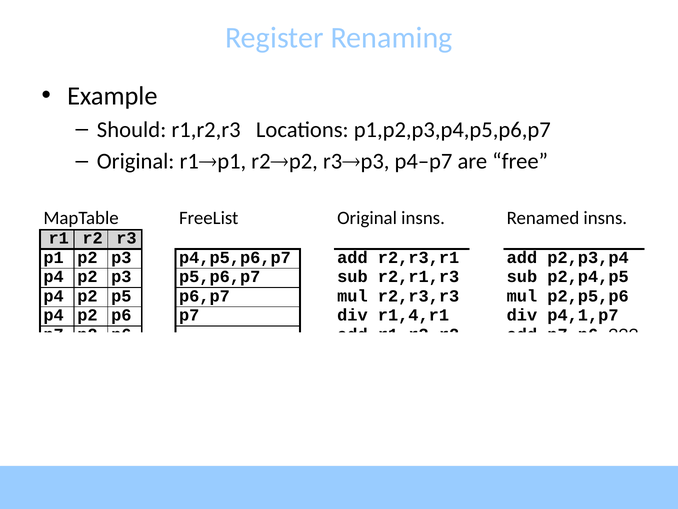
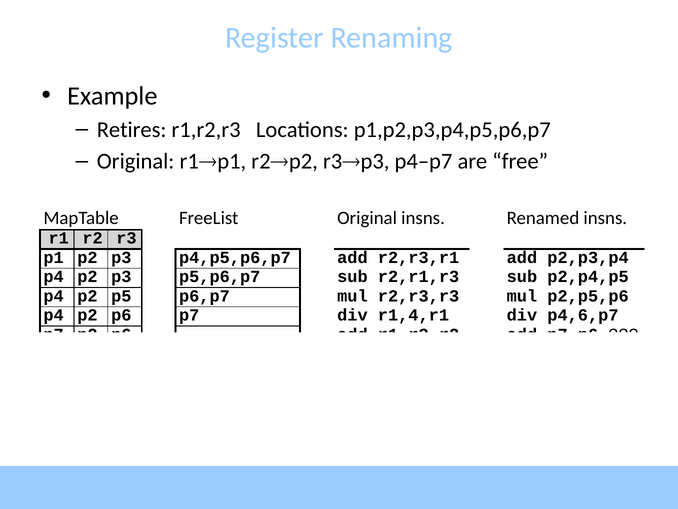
Should: Should -> Retires (132, 130)
p4,1,p7: p4,1,p7 -> p4,6,p7 (583, 315)
